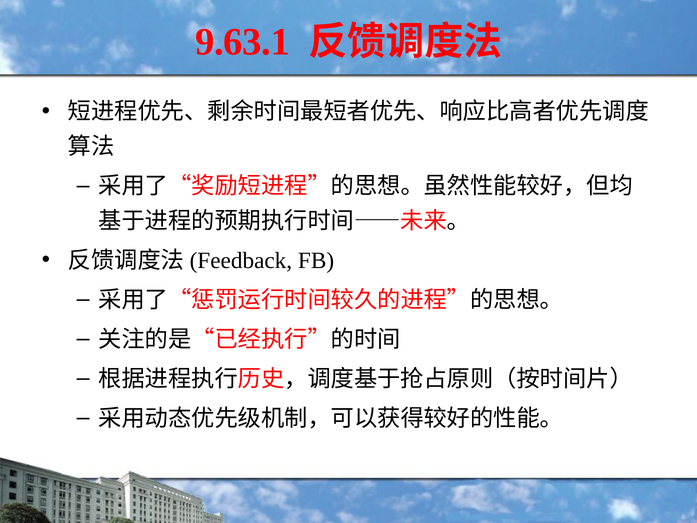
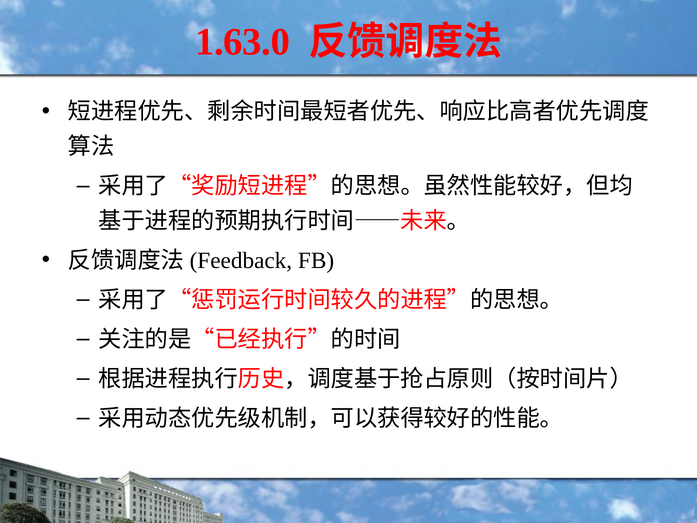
9.63.1: 9.63.1 -> 1.63.0 (242, 42)
